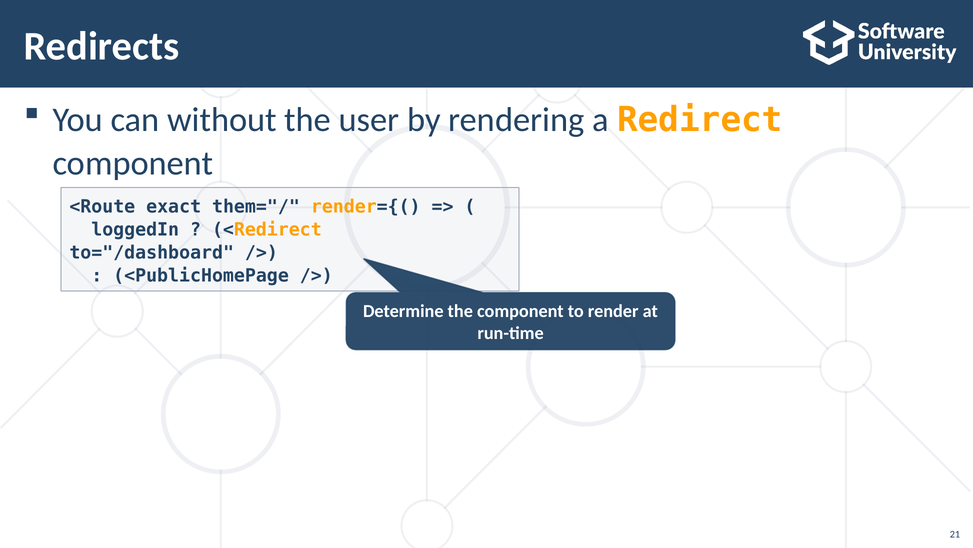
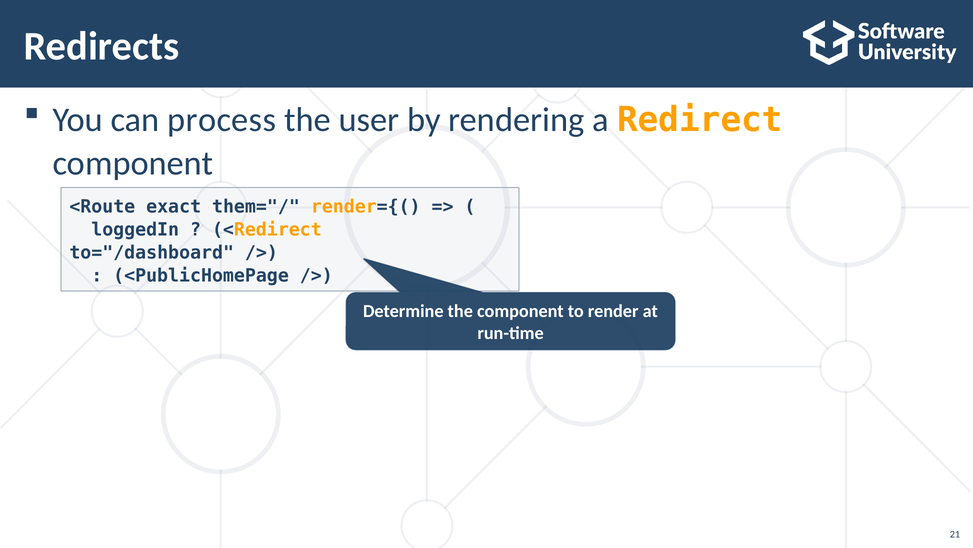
without: without -> process (222, 120)
